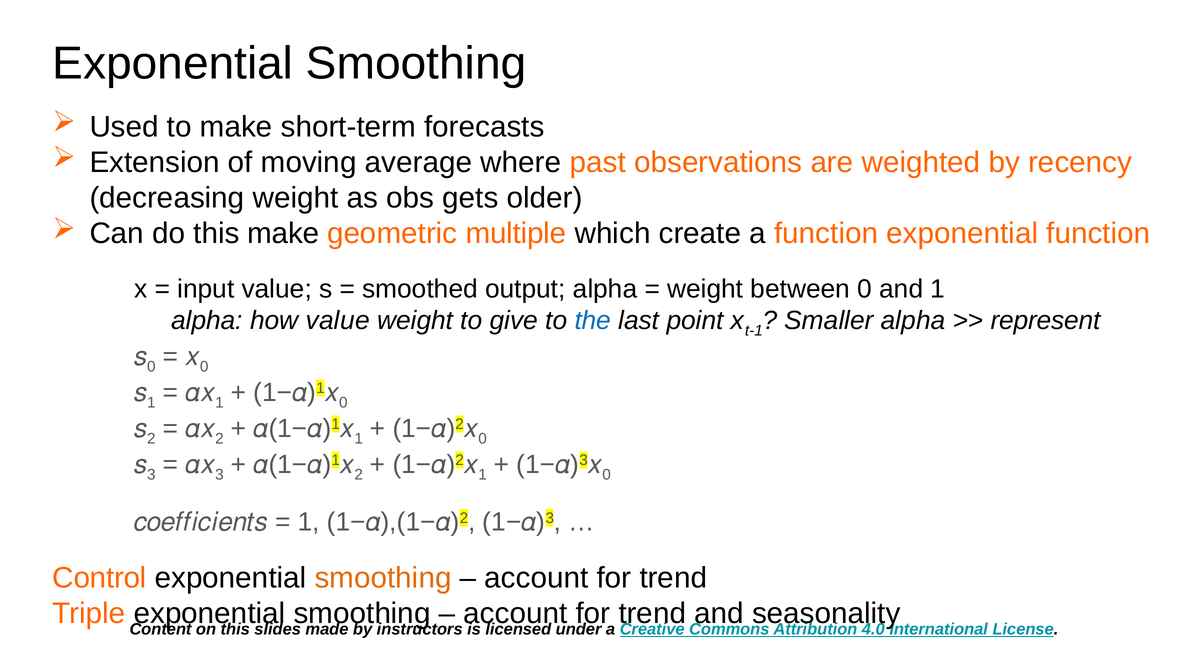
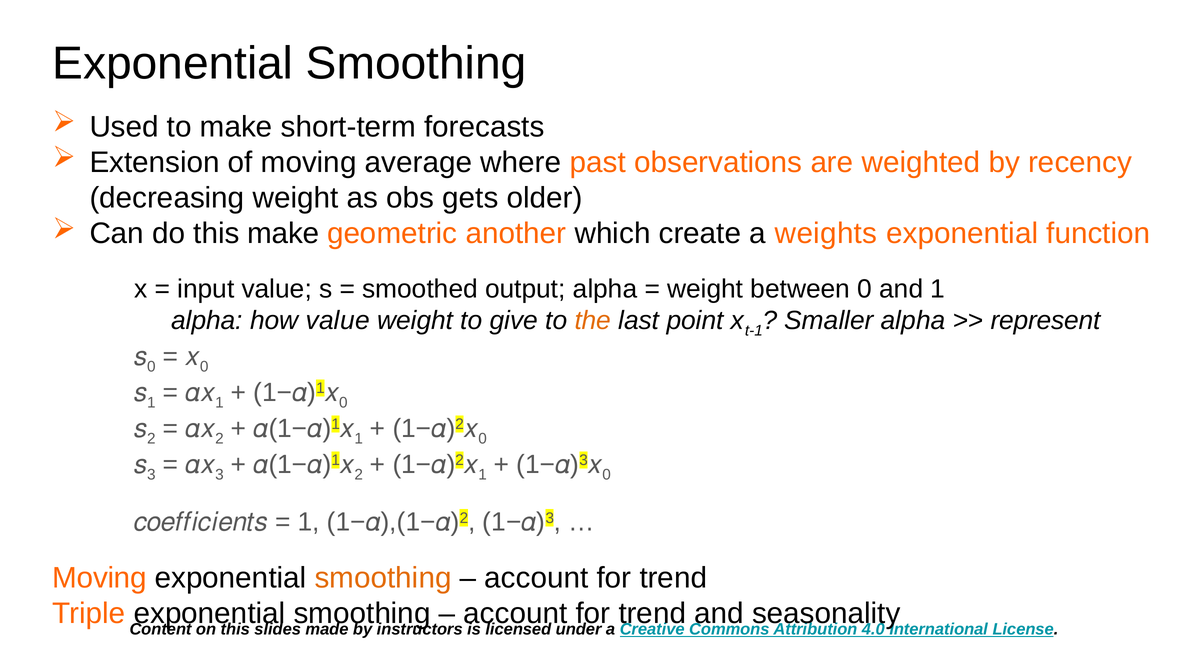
multiple: multiple -> another (516, 234)
a function: function -> weights (826, 234)
the colour: blue -> orange (593, 321)
Control: Control -> Moving (99, 578)
